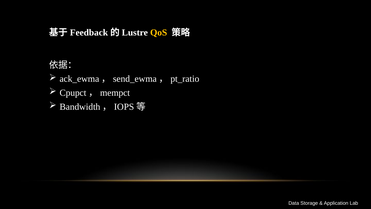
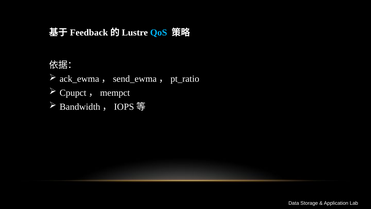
QoS colour: yellow -> light blue (159, 32)
